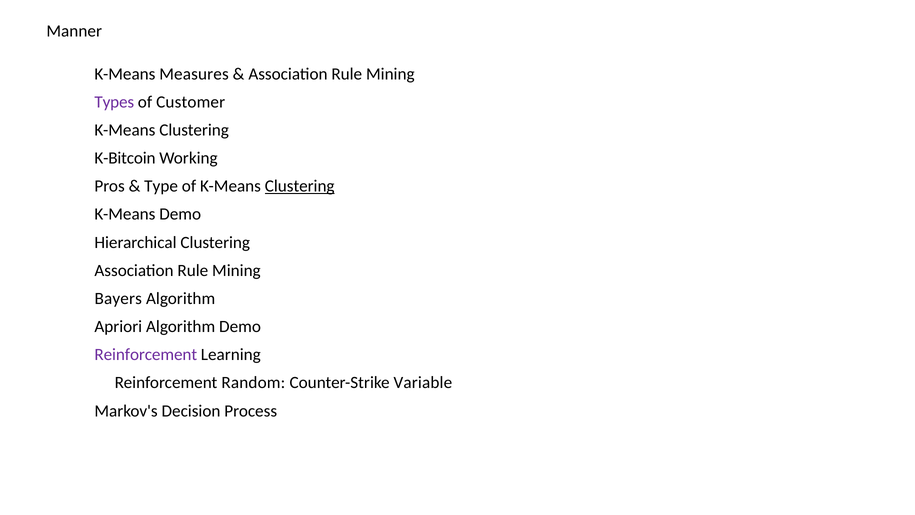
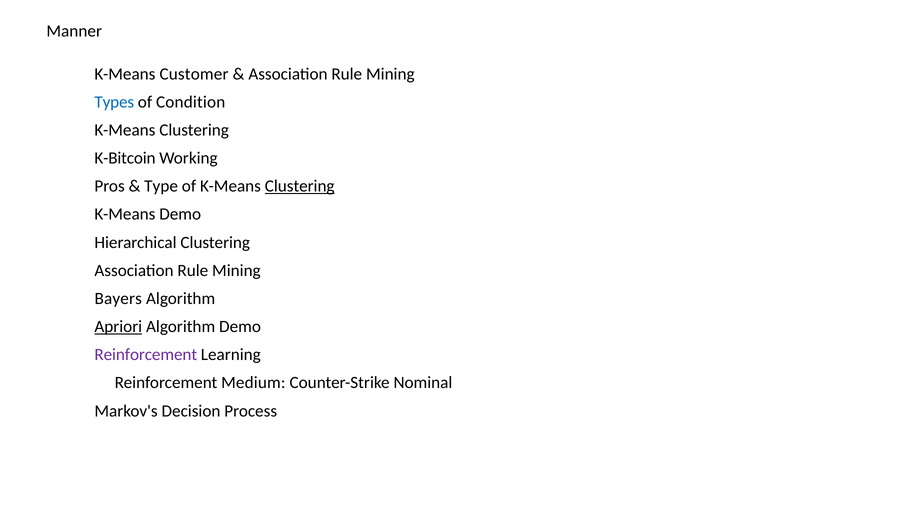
Measures: Measures -> Customer (194, 74)
Types colour: purple -> blue (114, 102)
Customer: Customer -> Condition (191, 102)
Apriori underline: none -> present (118, 326)
Random: Random -> Medium (253, 383)
Variable: Variable -> Nominal (423, 383)
